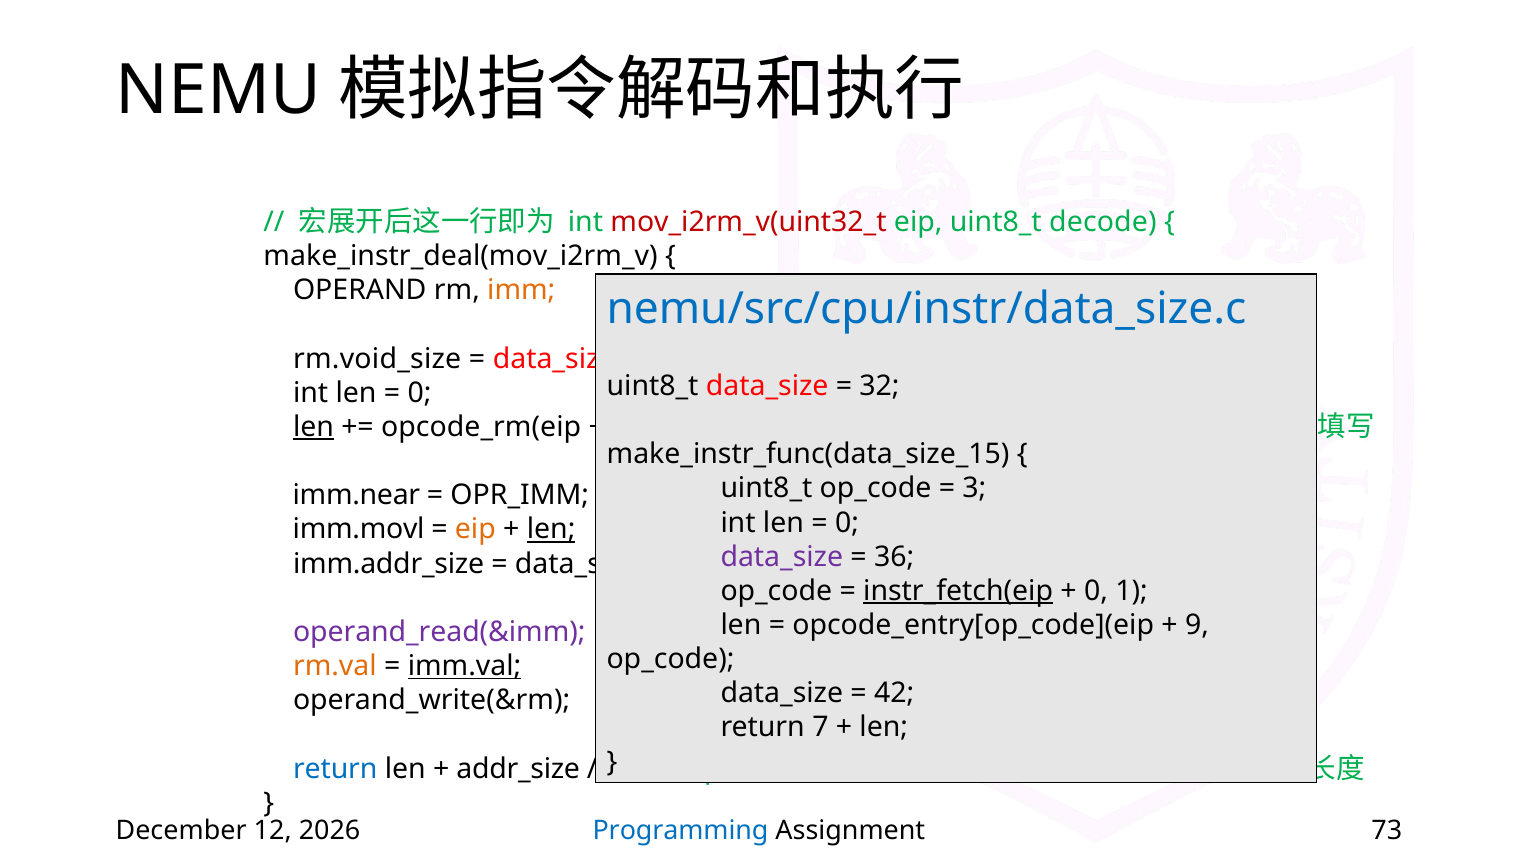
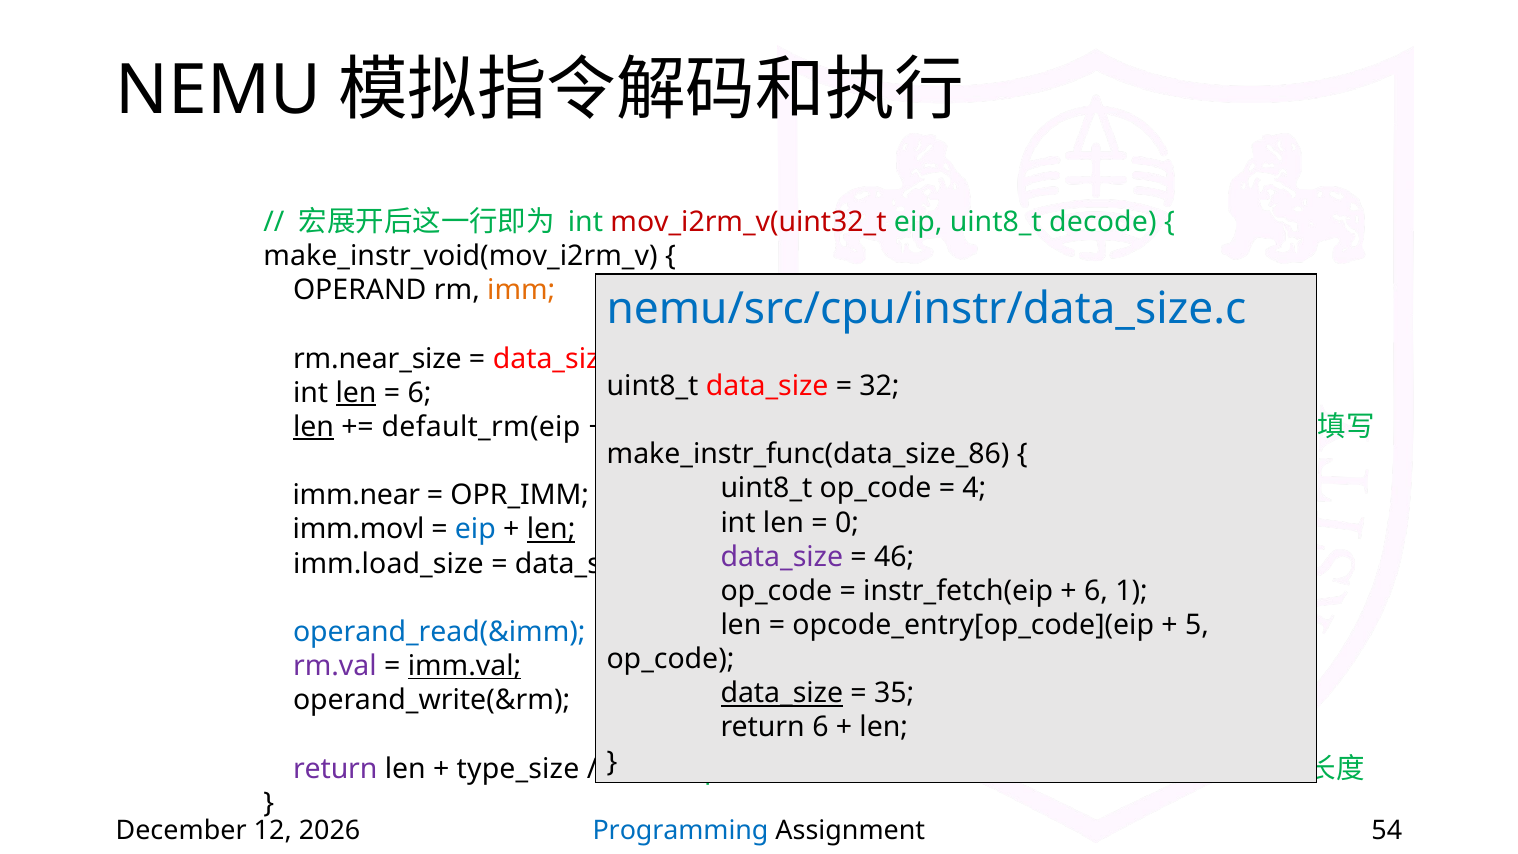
make_instr_deal(mov_i2rm_v: make_instr_deal(mov_i2rm_v -> make_instr_void(mov_i2rm_v (461, 256)
rm.void_size: rm.void_size -> rm.near_size (377, 359)
len underline: none -> present (356, 393)
0: 0 -> 6 (420, 393)
opcode_rm(eip: opcode_rm(eip -> default_rm(eip (481, 427)
make_instr_func(data_size_15: make_instr_func(data_size_15 -> make_instr_func(data_size_86 (808, 454)
3: 3 -> 4 (974, 488)
eip colour: orange -> blue (475, 529)
36: 36 -> 46 (894, 557)
imm.addr_size: imm.addr_size -> imm.load_size (388, 564)
instr_fetch(eip underline: present -> none (958, 591)
0: 0 -> 6 (1096, 591)
9: 9 -> 5 (1197, 625)
operand_read(&imm colour: purple -> blue (439, 632)
rm.val colour: orange -> purple (335, 666)
data_size underline: none -> present (782, 693)
42: 42 -> 35 (894, 693)
return 7: 7 -> 6 (820, 727)
return colour: blue -> purple (335, 769)
addr_size: addr_size -> type_size (518, 769)
73: 73 -> 54 (1387, 830)
